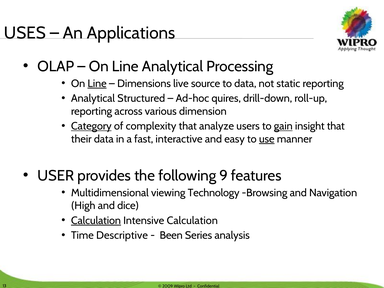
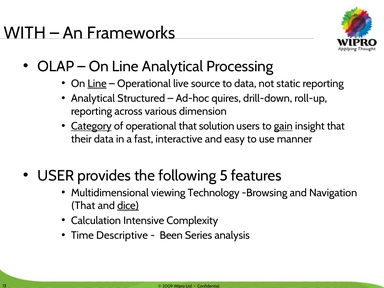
USES: USES -> WITH (25, 33)
Applications: Applications -> Frameworks (131, 33)
Dimensions: Dimensions -> Operational (144, 84)
of complexity: complexity -> operational (151, 126)
analyze: analyze -> solution (217, 126)
use underline: present -> none (267, 139)
9: 9 -> 5 (224, 176)
High: High -> That (83, 206)
dice underline: none -> present (128, 206)
Calculation underline: present -> none (96, 221)
Intensive Calculation: Calculation -> Complexity (192, 221)
